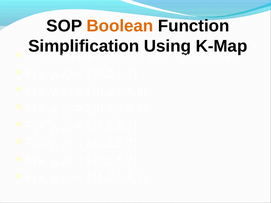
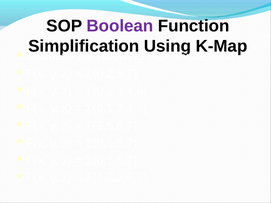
Boolean colour: orange -> purple (120, 26)
